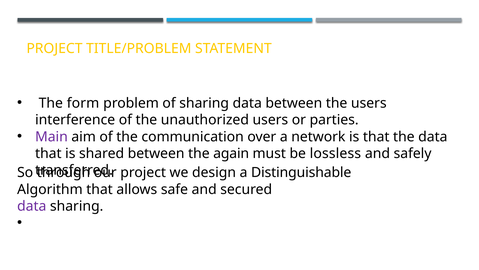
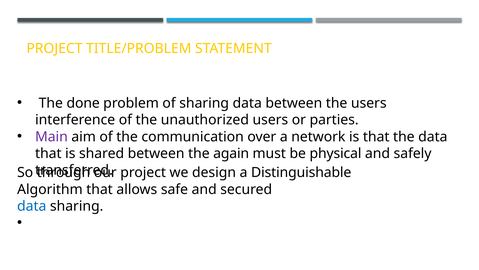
form: form -> done (83, 103)
lossless: lossless -> physical (336, 153)
data colour: purple -> blue (32, 206)
